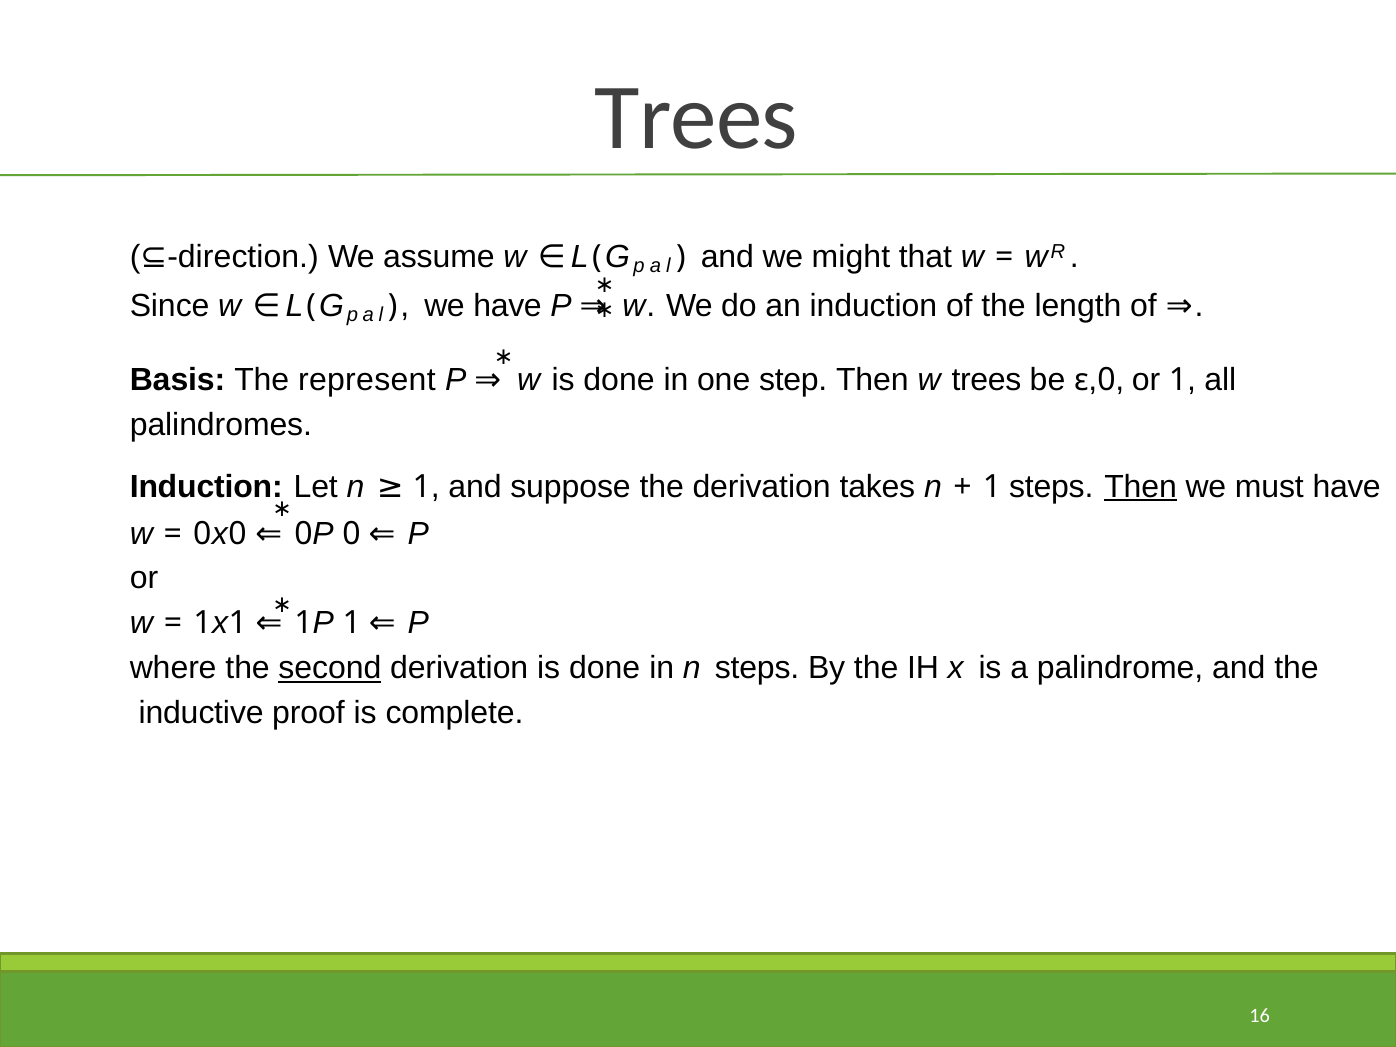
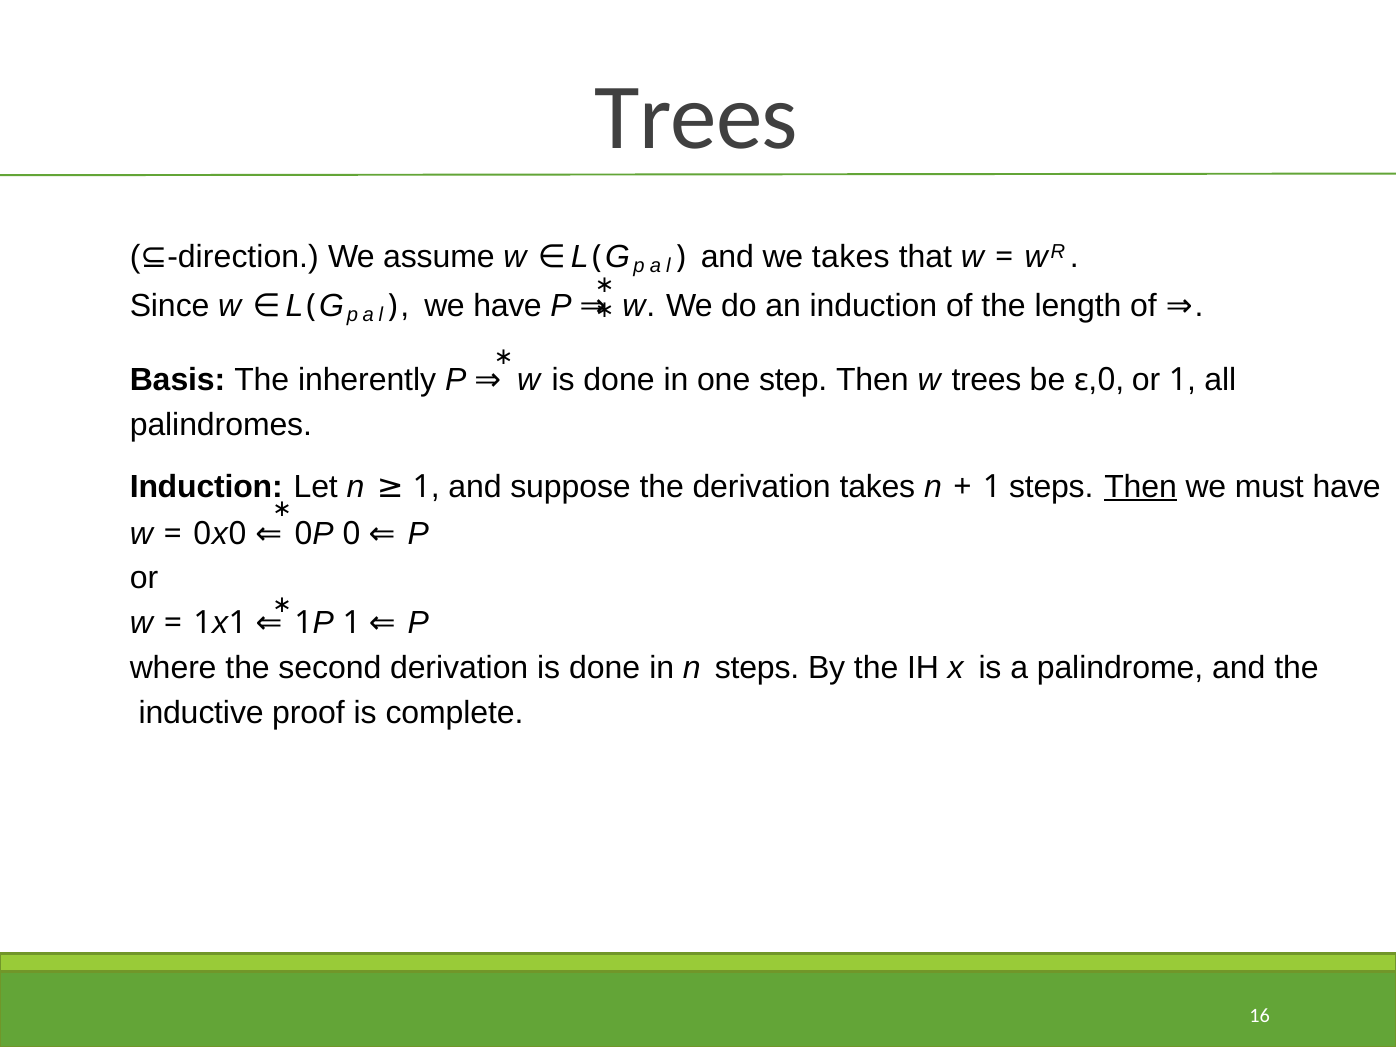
we might: might -> takes (851, 257)
represent: represent -> inherently (367, 380)
second underline: present -> none (330, 668)
